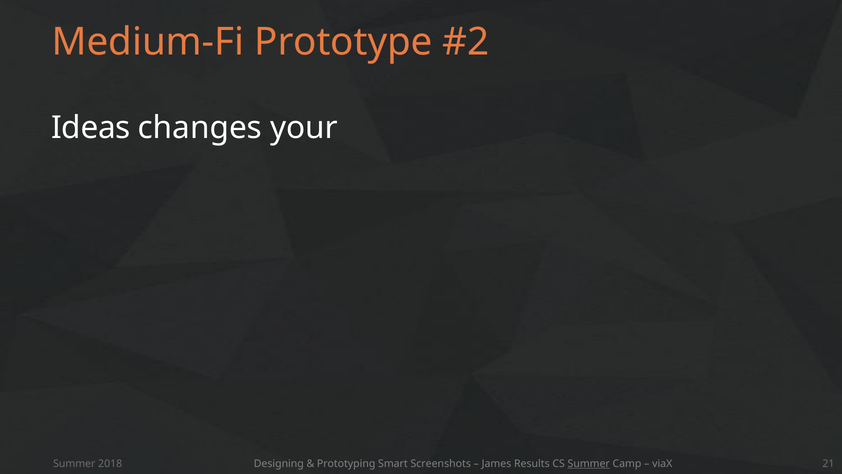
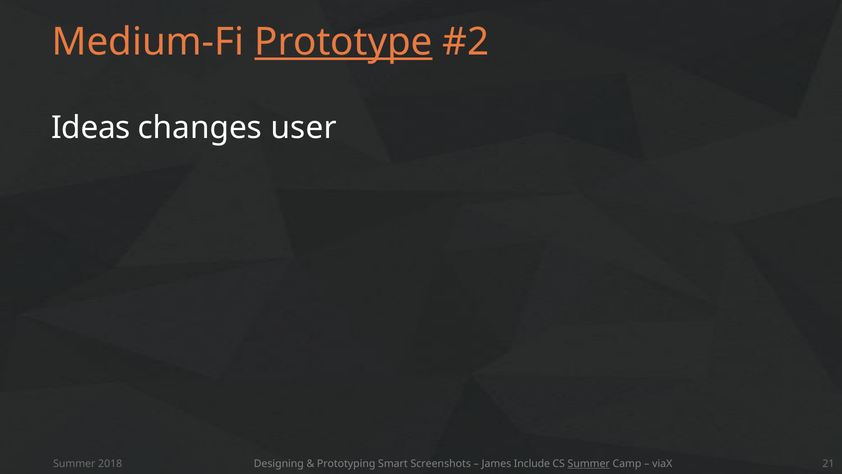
Prototype underline: none -> present (343, 42)
your: your -> user (304, 128)
Results: Results -> Include (532, 463)
